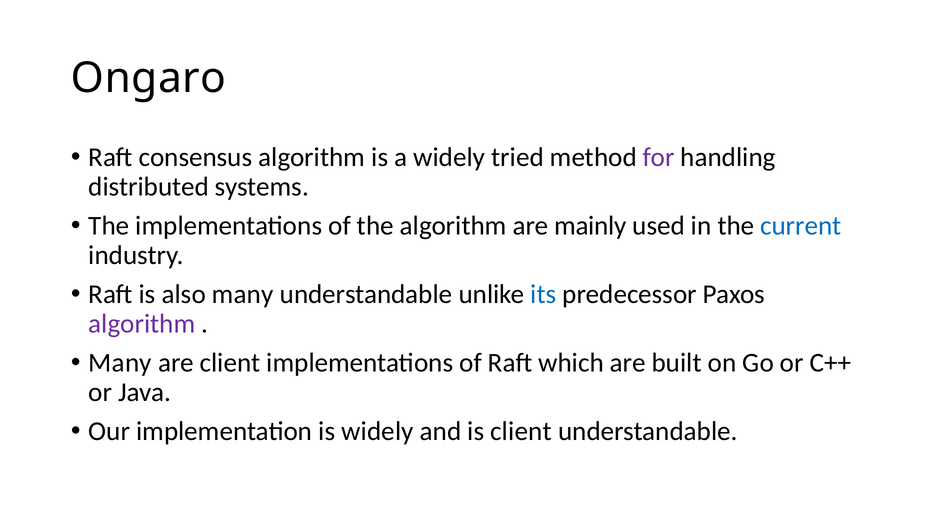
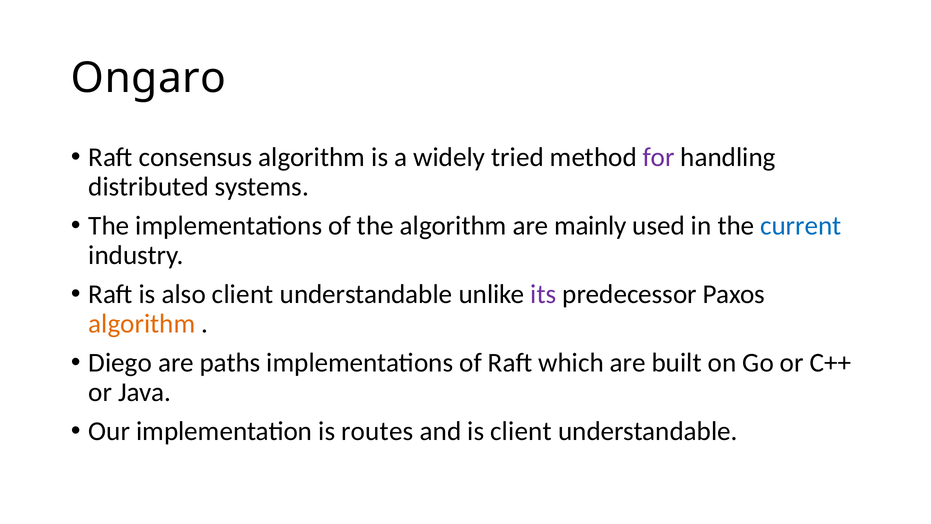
also many: many -> client (243, 294)
its colour: blue -> purple (543, 294)
algorithm colour: purple -> orange (142, 323)
Many: Many -> Diego (120, 363)
are client: client -> paths (230, 363)
is widely: widely -> routes (377, 431)
